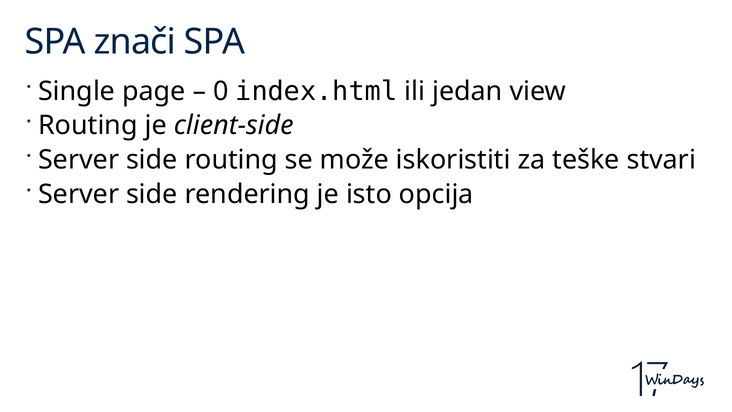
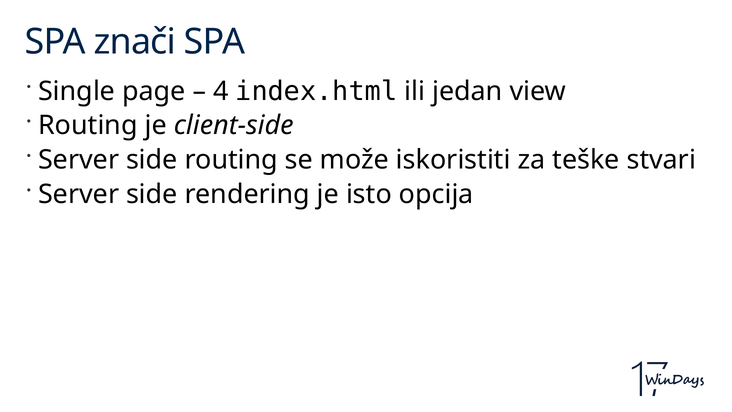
0: 0 -> 4 (221, 91)
